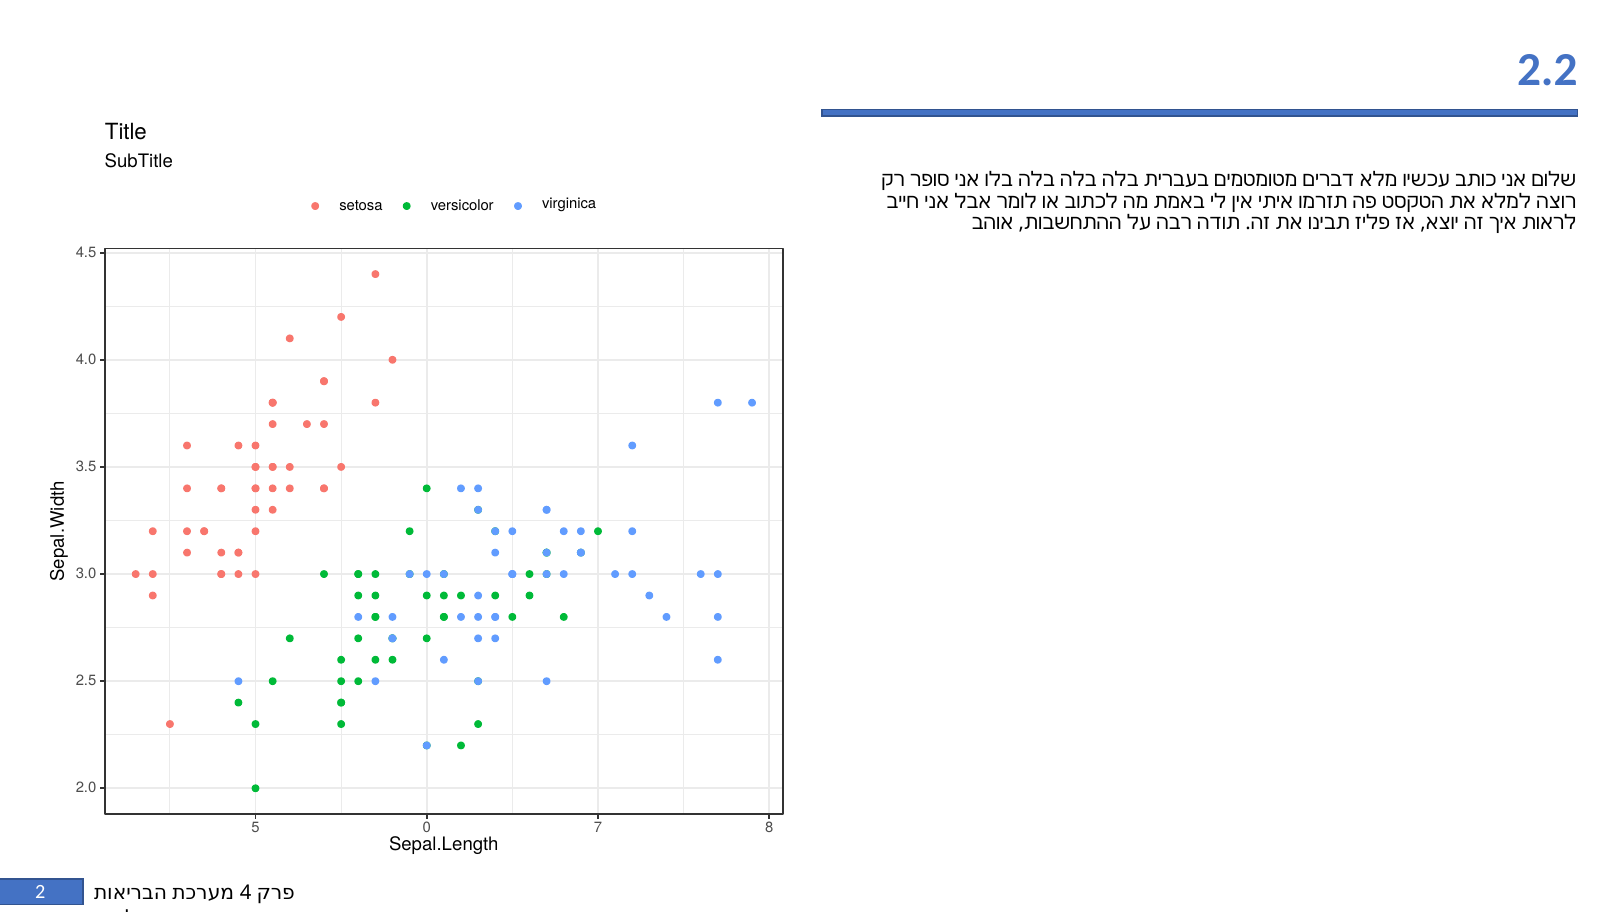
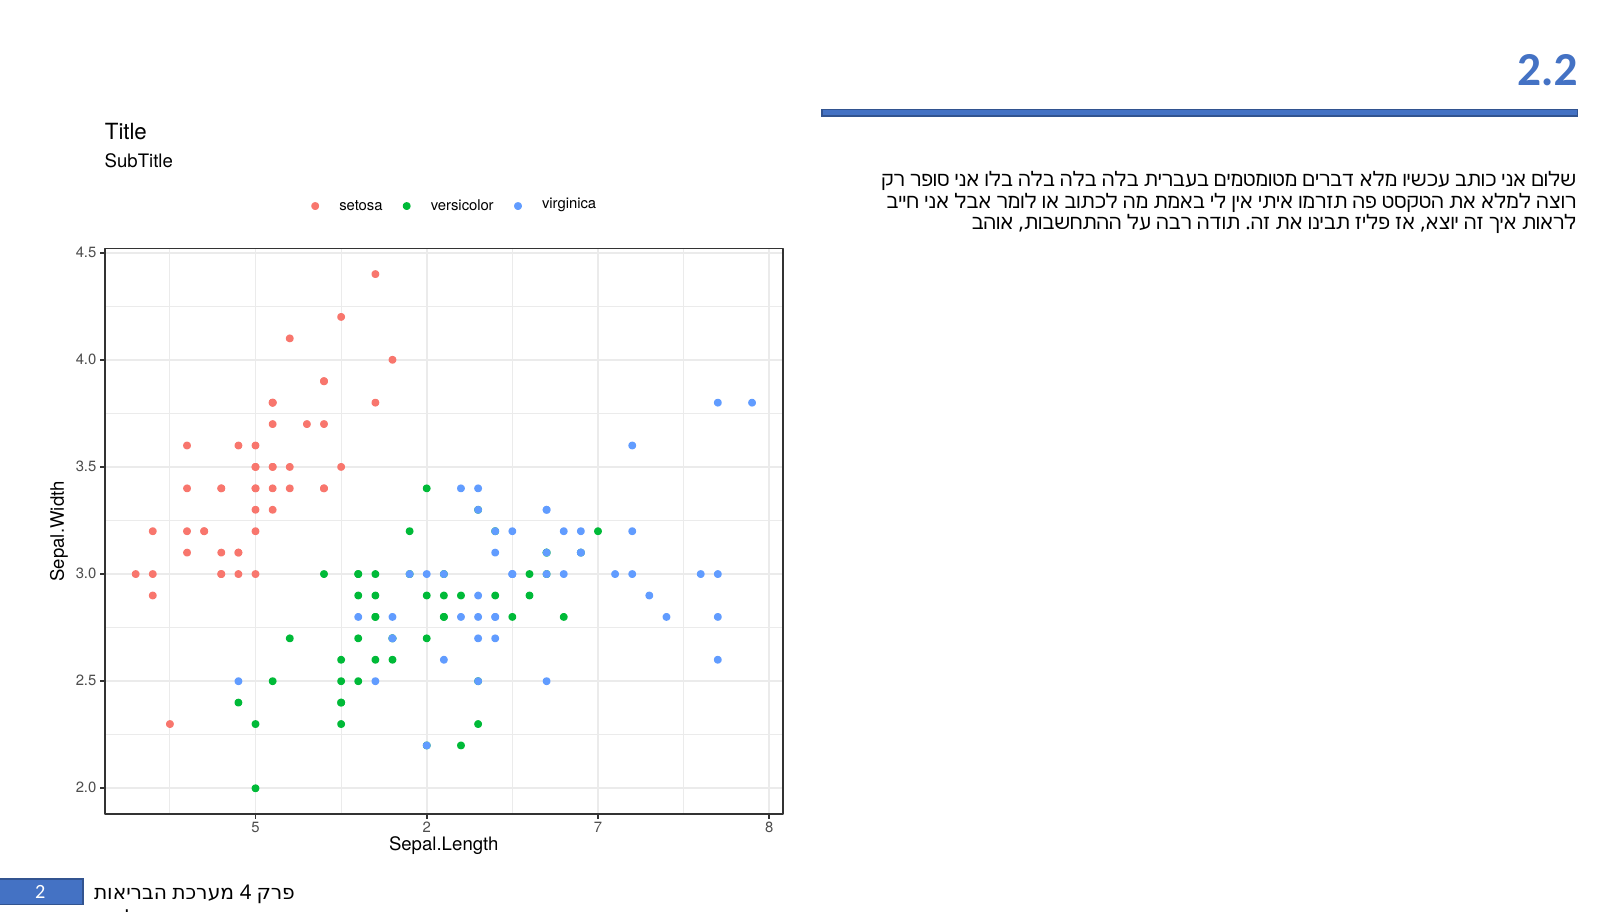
5 0: 0 -> 2 (427, 828)
